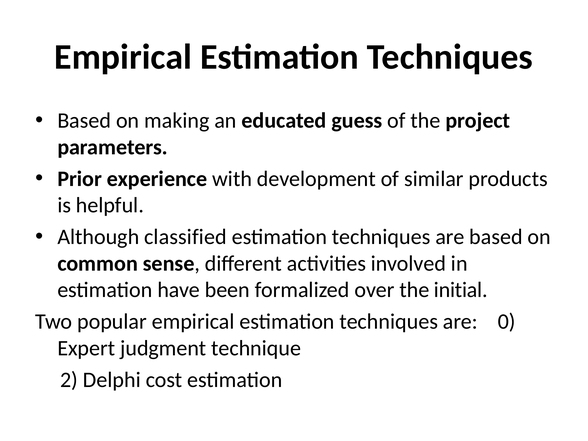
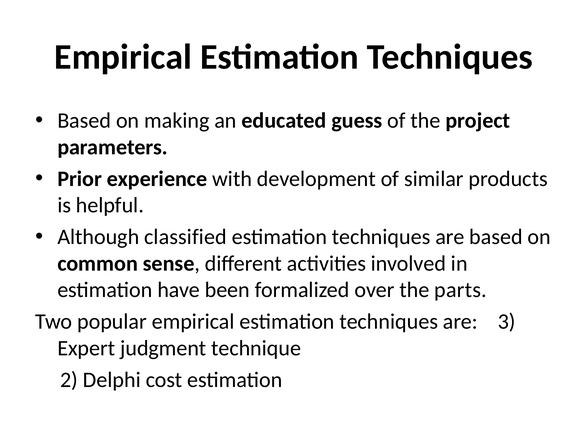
initial: initial -> parts (461, 290)
0: 0 -> 3 (507, 322)
